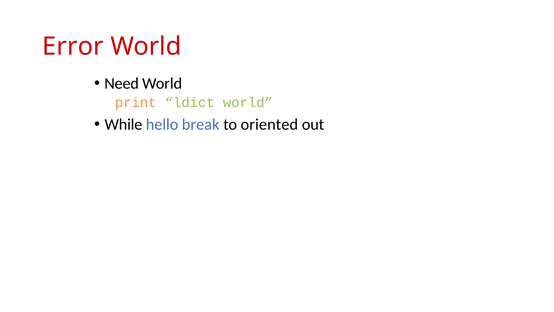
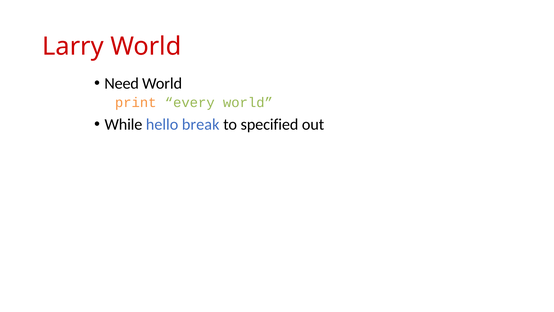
Error: Error -> Larry (73, 47)
ldict: ldict -> every (190, 102)
oriented: oriented -> specified (269, 124)
